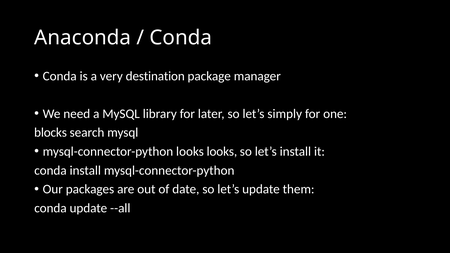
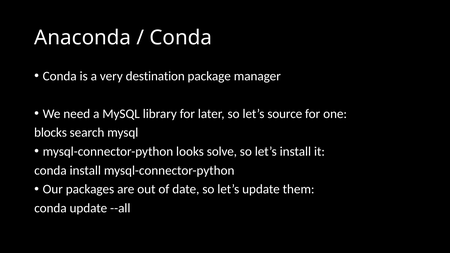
simply: simply -> source (285, 114)
looks looks: looks -> solve (222, 152)
